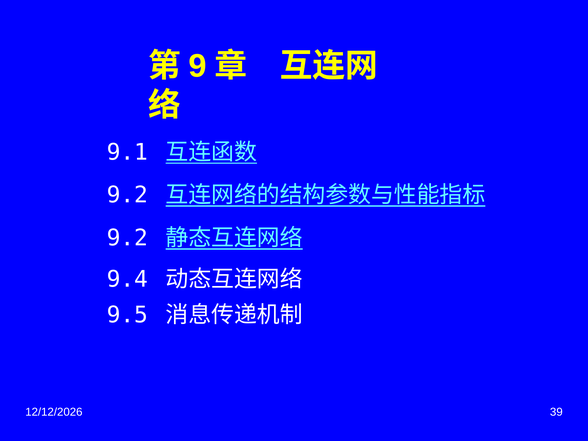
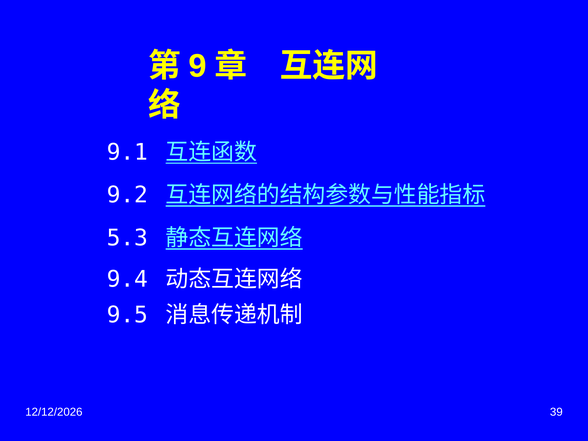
9.2: 9.2 -> 5.3 (127, 238)
